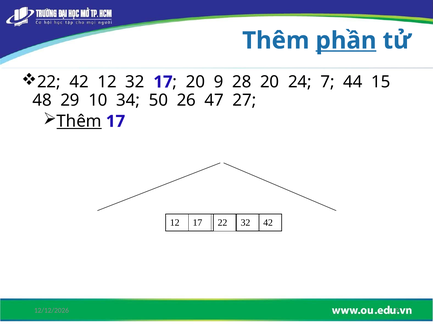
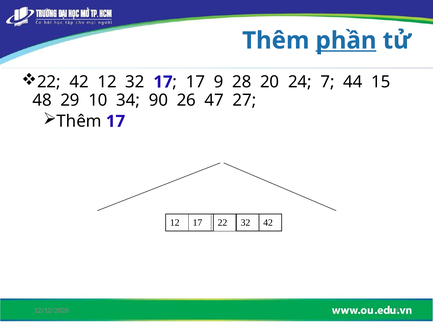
20: 20 -> 17 (195, 82)
50: 50 -> 90 (158, 100)
Thêm underline: present -> none (79, 121)
